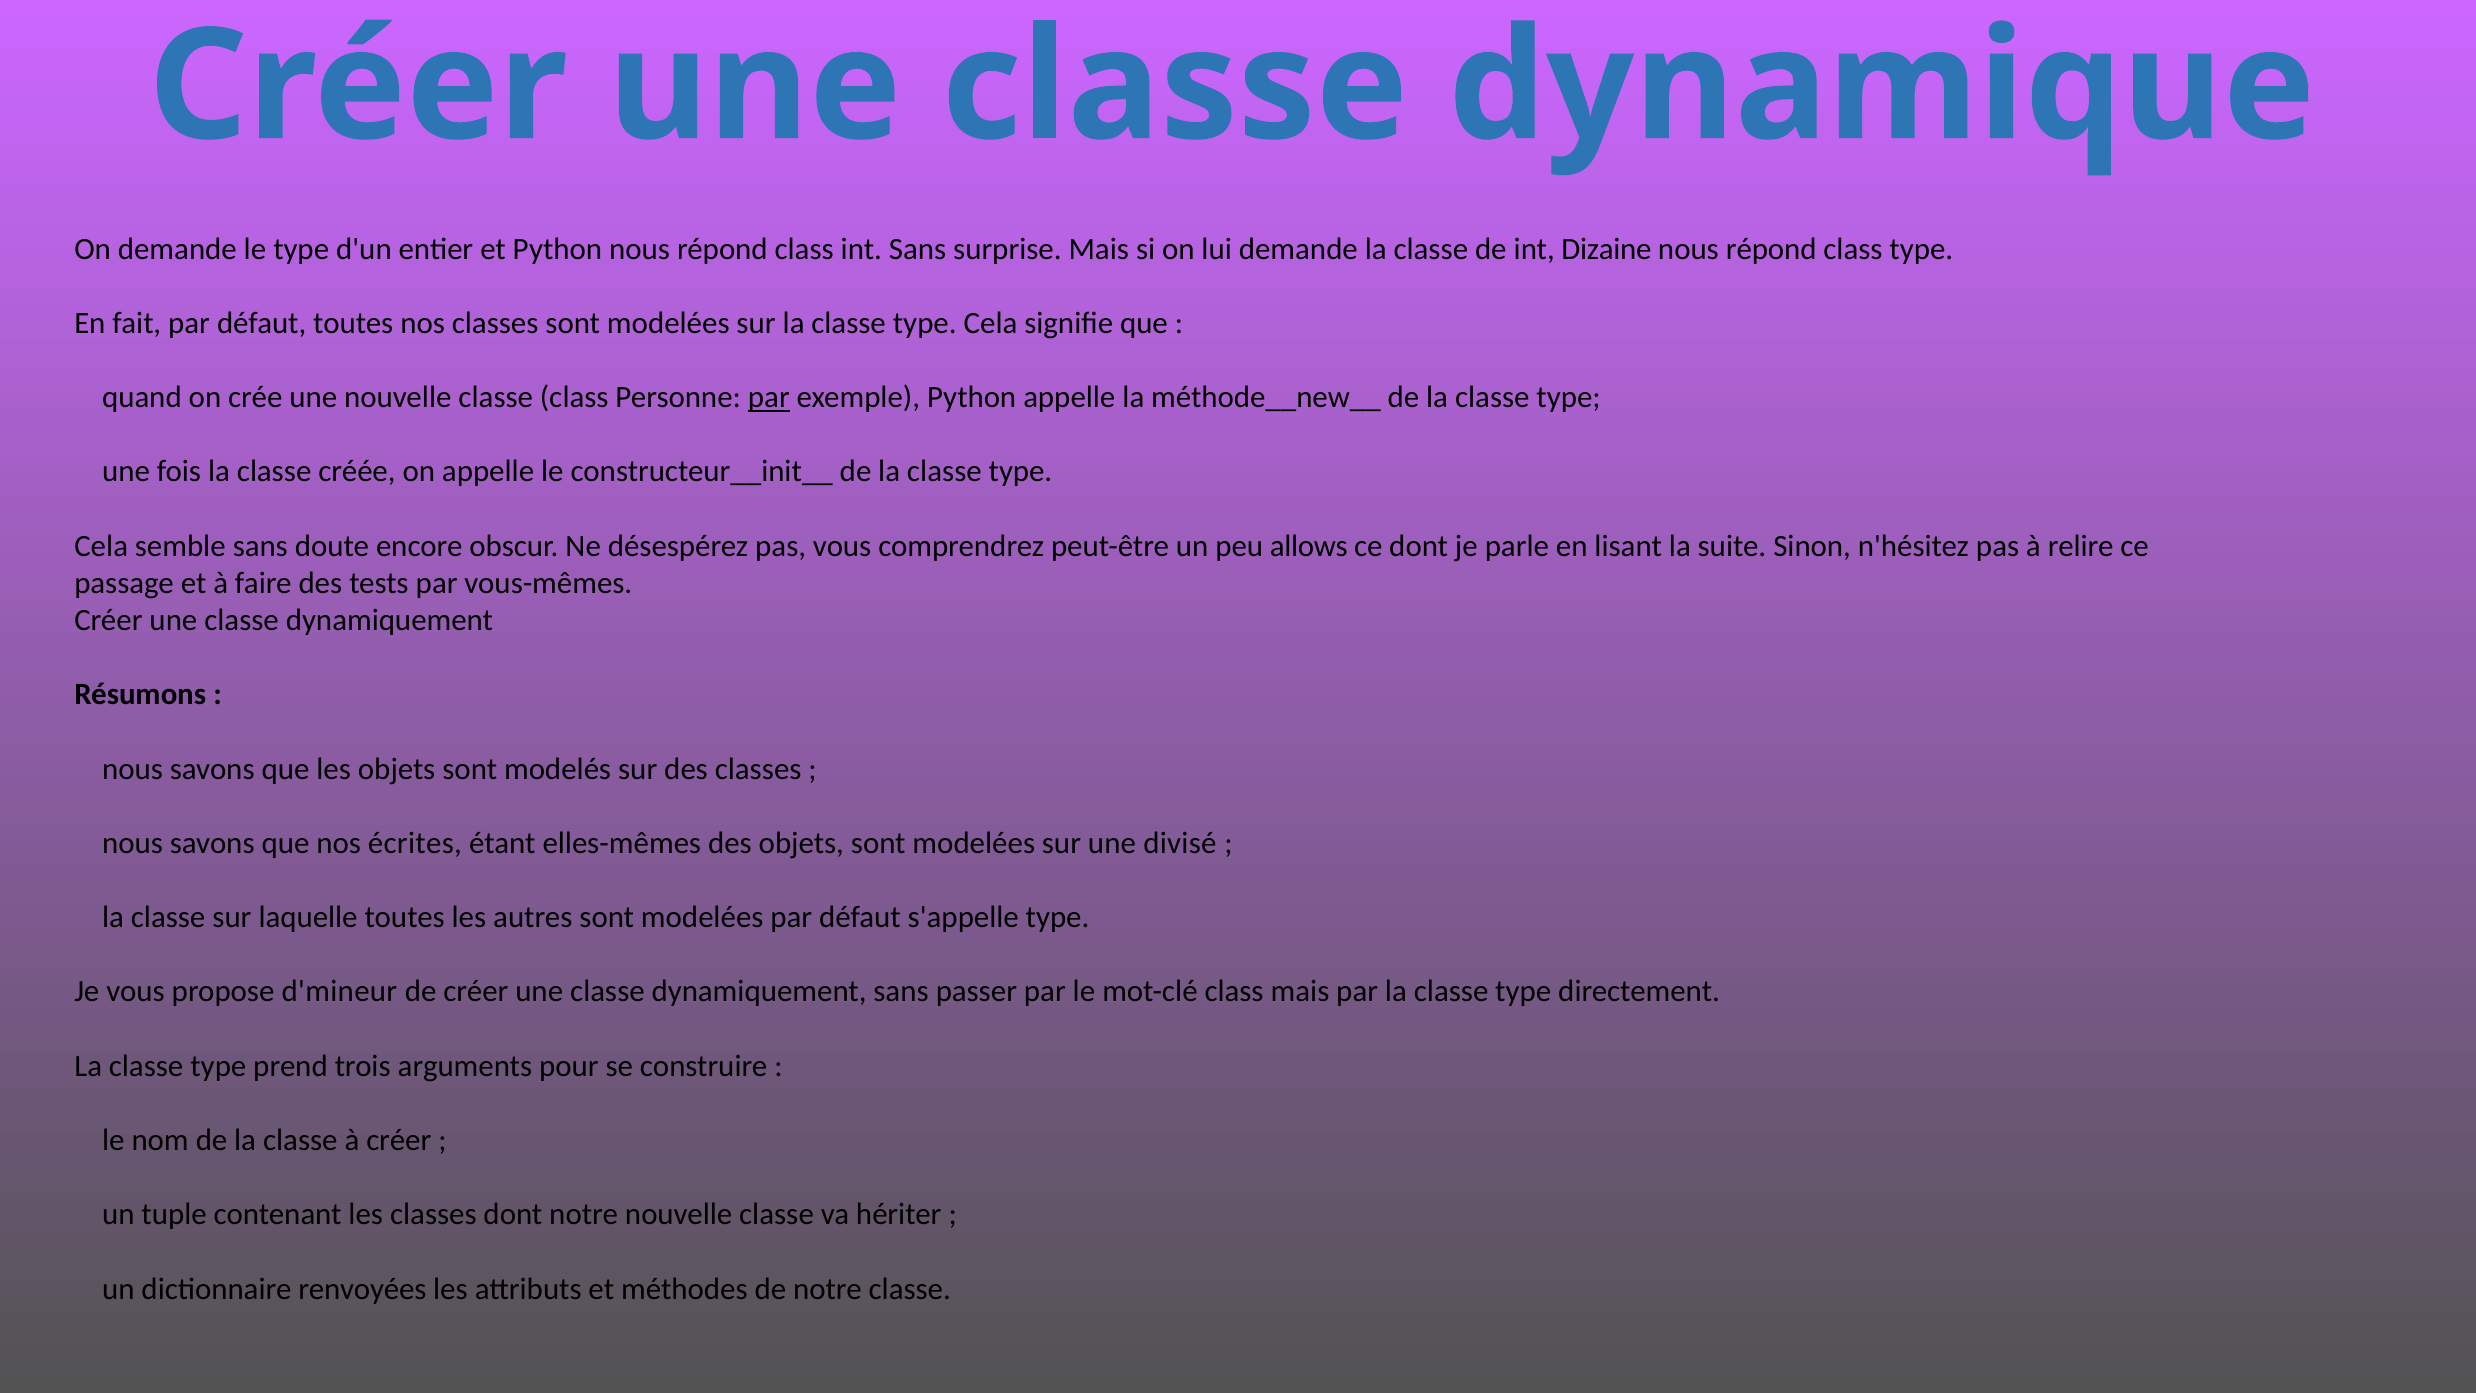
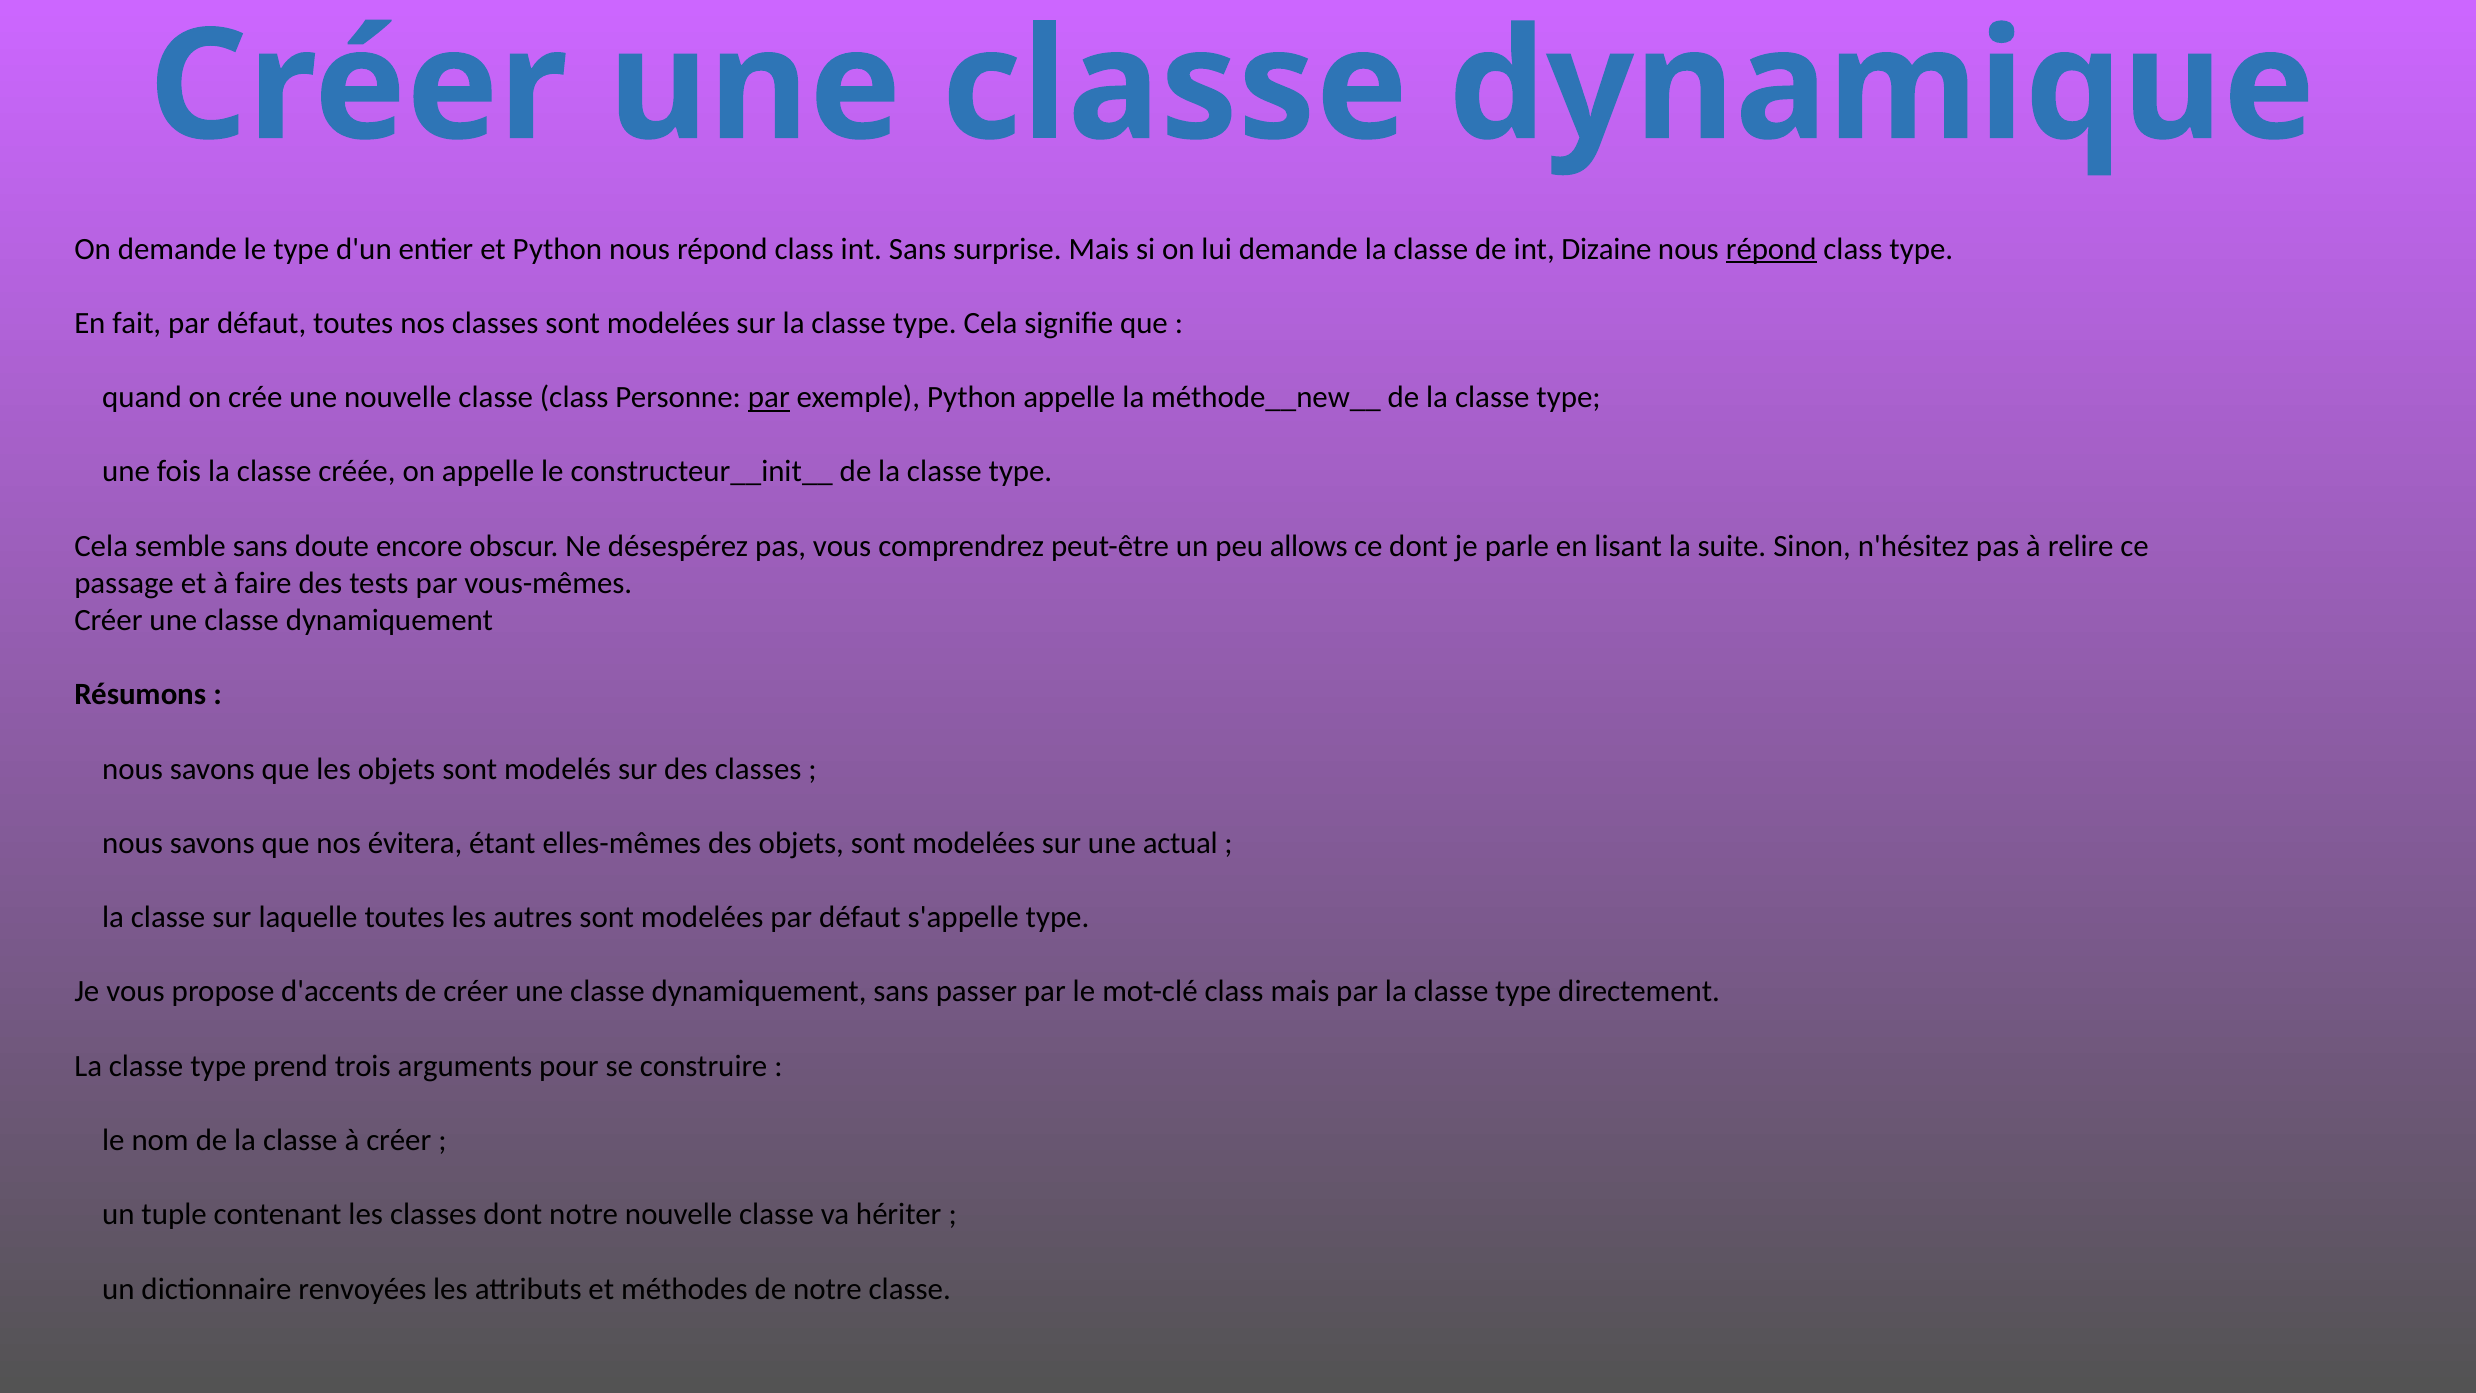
répond underline: none -> present (1771, 249)
écrites: écrites -> évitera (415, 843)
divisé: divisé -> actual (1180, 843)
d'mineur: d'mineur -> d'accents (340, 992)
